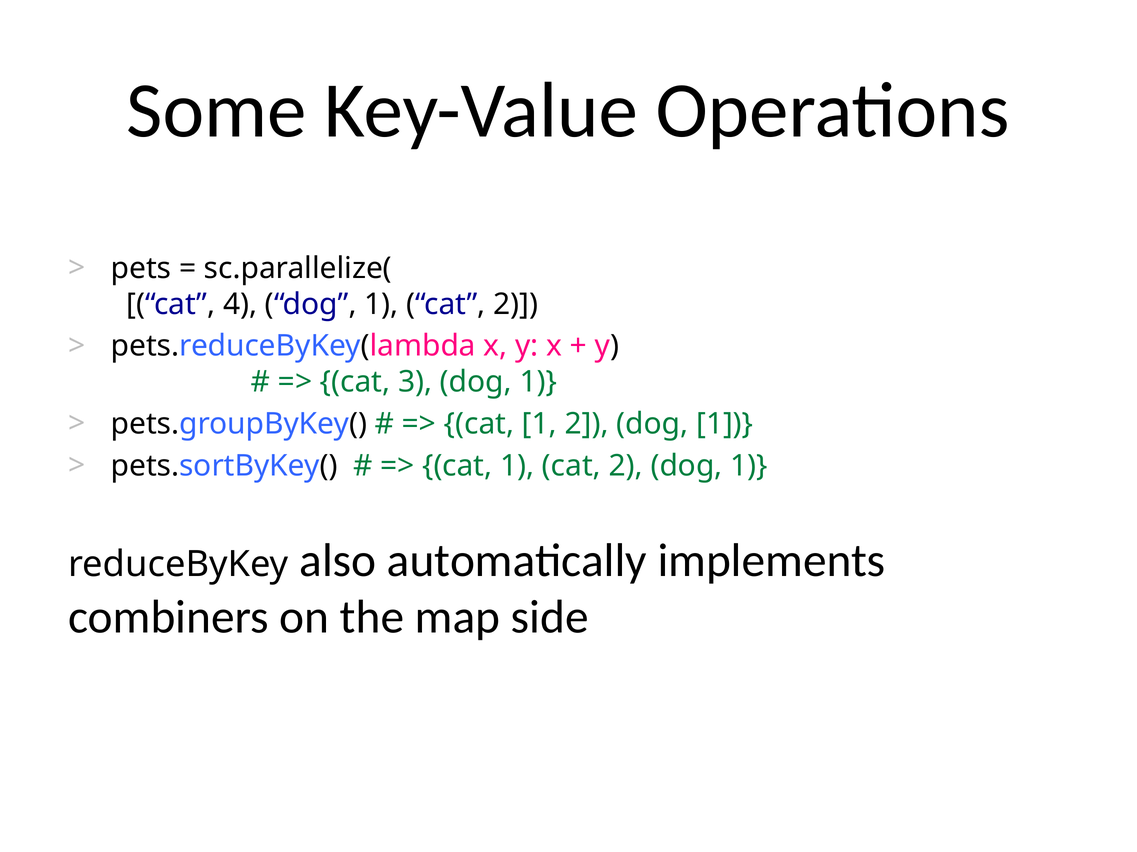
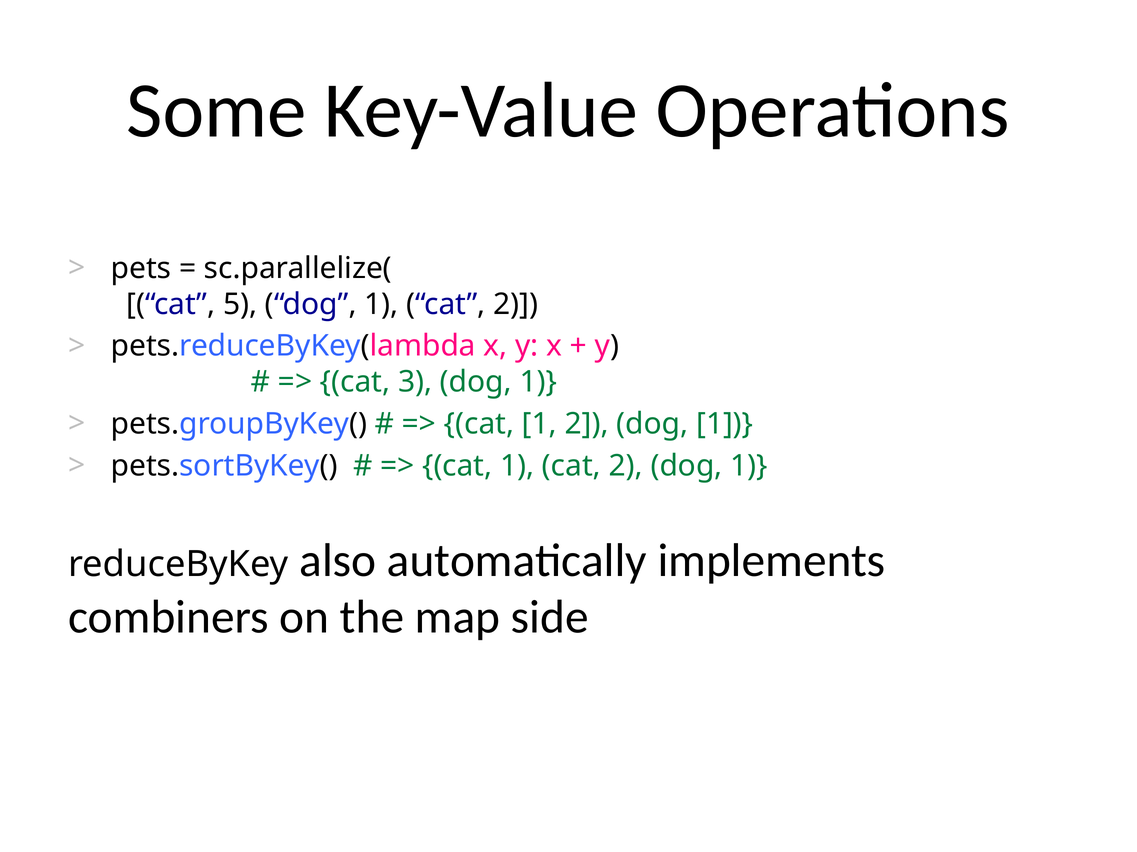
4: 4 -> 5 (240, 304)
